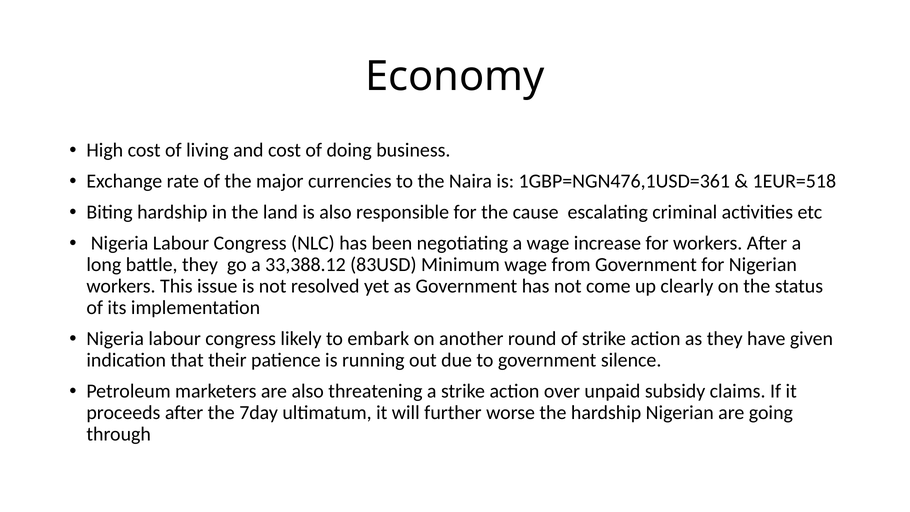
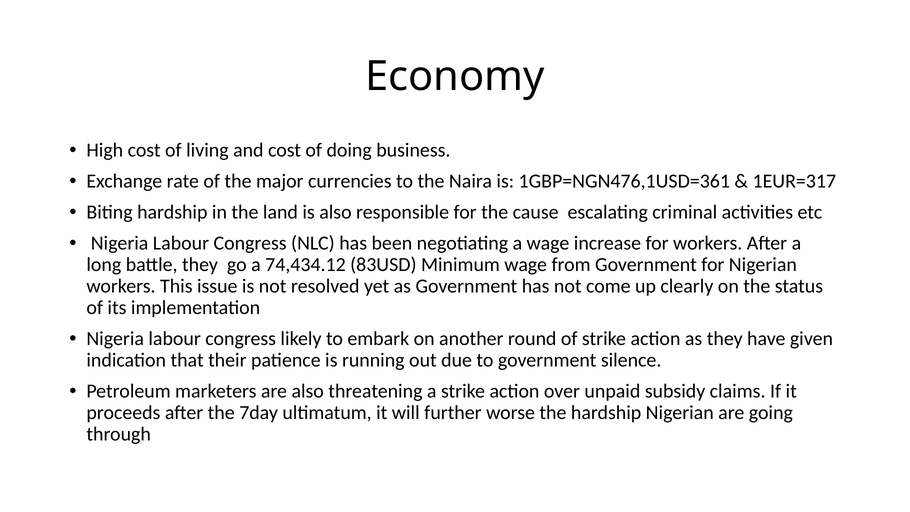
1EUR=518: 1EUR=518 -> 1EUR=317 (794, 181)
33,388.12: 33,388.12 -> 74,434.12 (305, 265)
